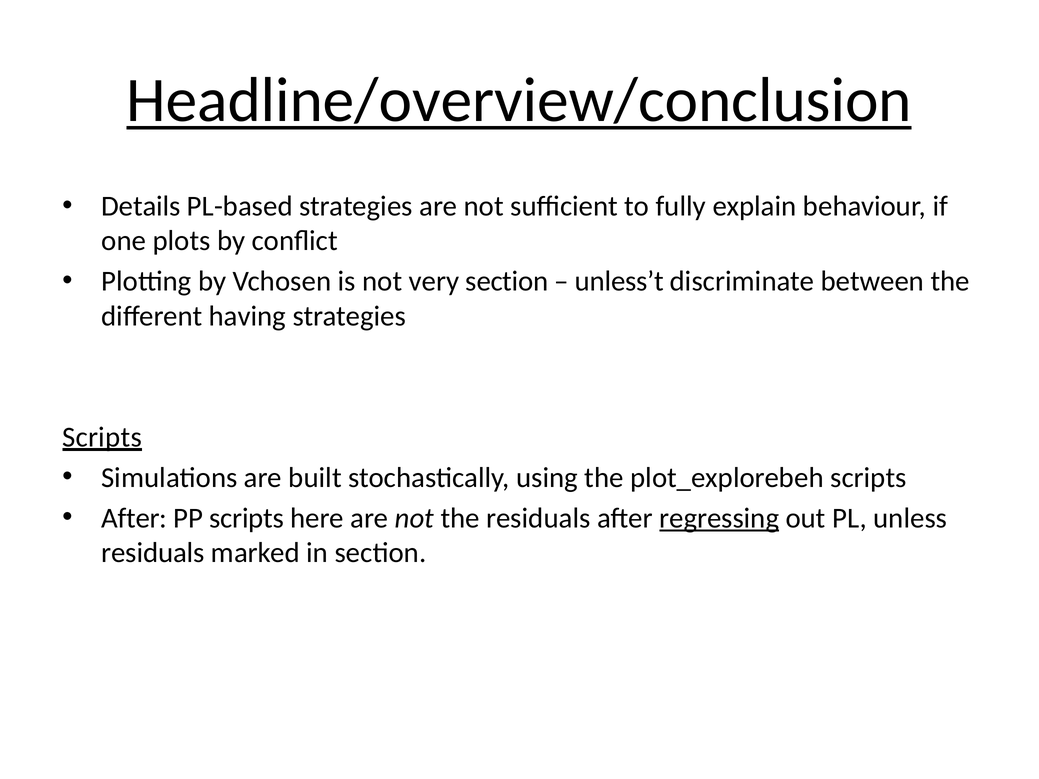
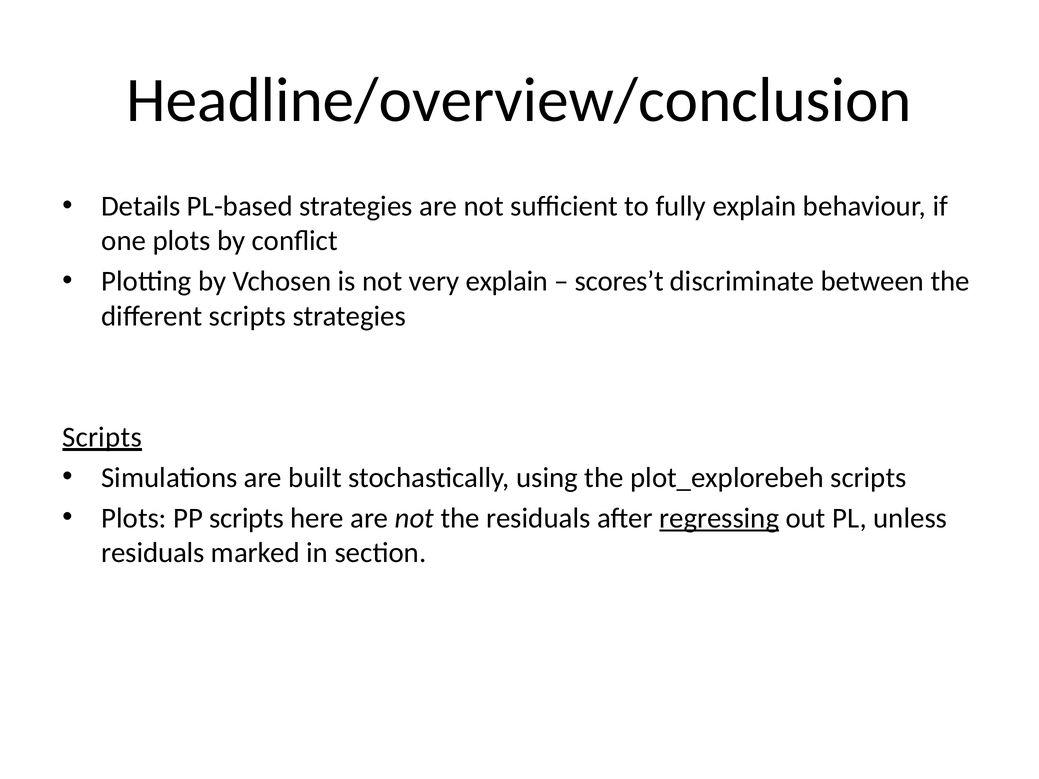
Headline/overview/conclusion underline: present -> none (519, 101)
very section: section -> explain (507, 281)
unless’t: unless’t -> scores’t (619, 281)
different having: having -> scripts (247, 316)
After: After -> Plots (134, 518)
